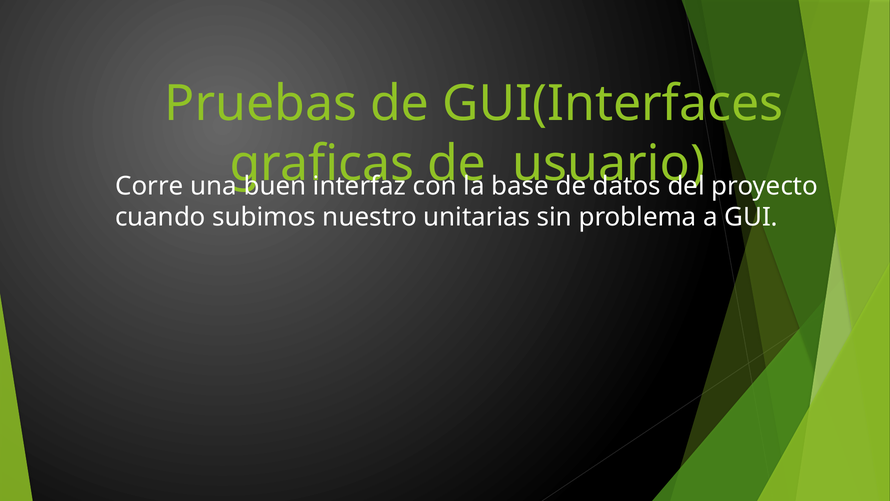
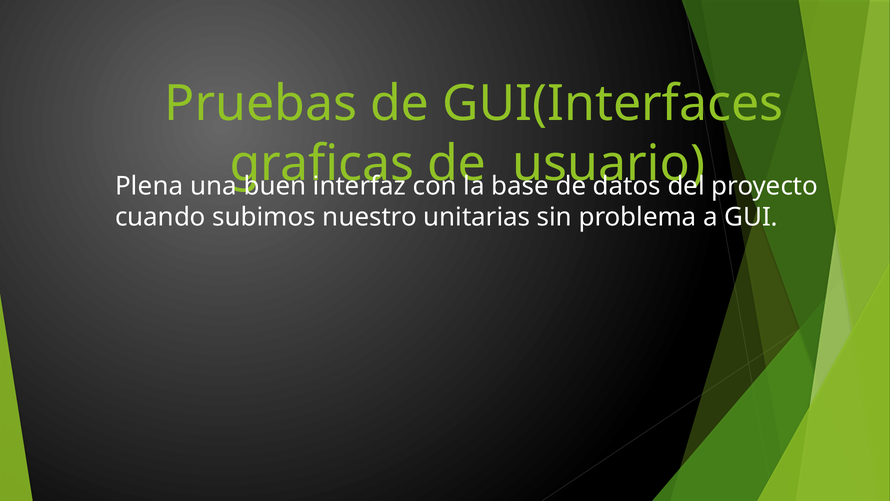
Corre: Corre -> Plena (149, 186)
